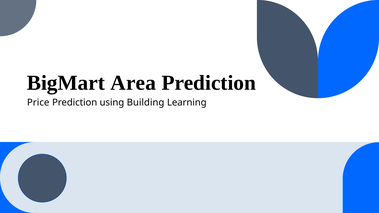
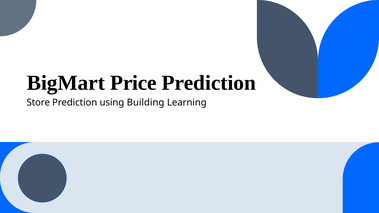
Area: Area -> Price (133, 83)
Price: Price -> Store (38, 103)
